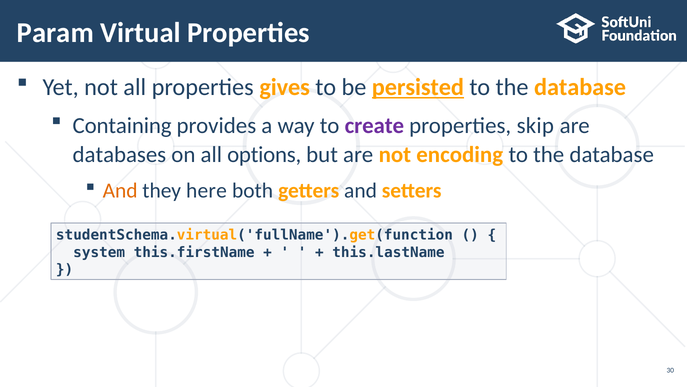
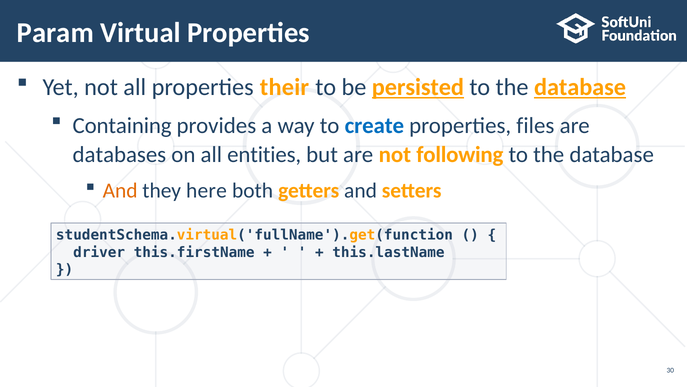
gives: gives -> their (284, 87)
database underline: none -> present (580, 87)
create colour: purple -> blue (374, 125)
skip: skip -> files (535, 125)
options: options -> entities (264, 154)
encoding: encoding -> following (460, 154)
system: system -> driver (99, 252)
